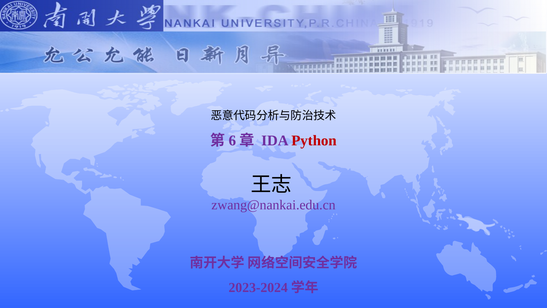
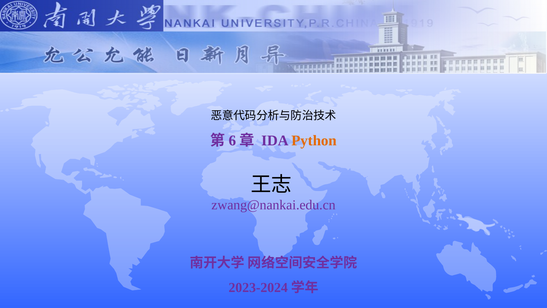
Python colour: red -> orange (314, 141)
